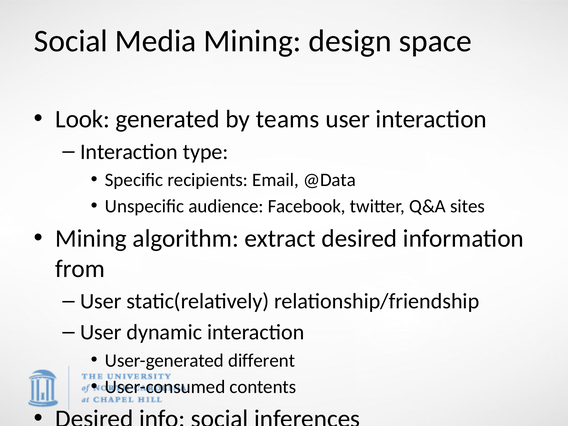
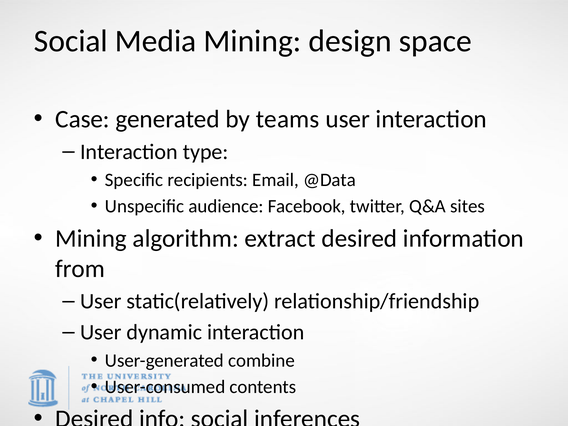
Look: Look -> Case (83, 119)
different: different -> combine (262, 360)
